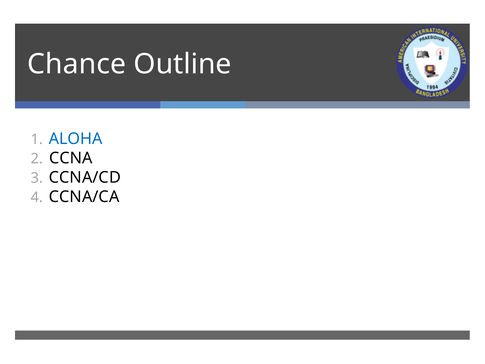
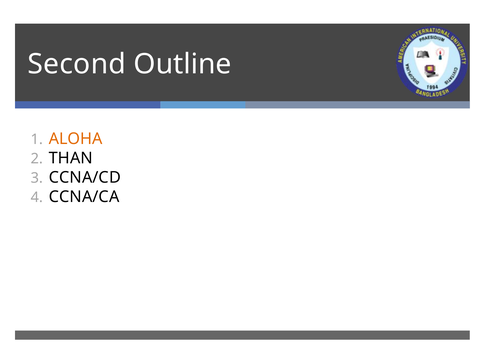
Chance: Chance -> Second (77, 64)
ALOHA colour: blue -> orange (76, 139)
CCNA: CCNA -> THAN (71, 158)
